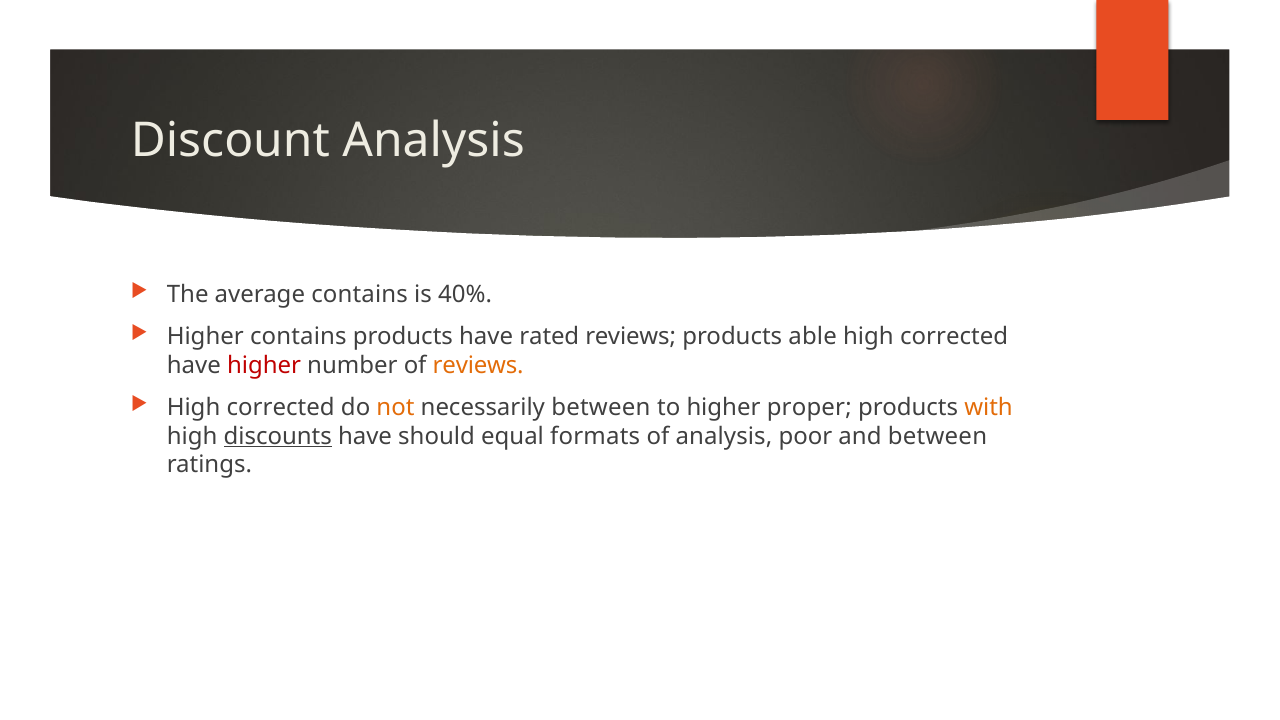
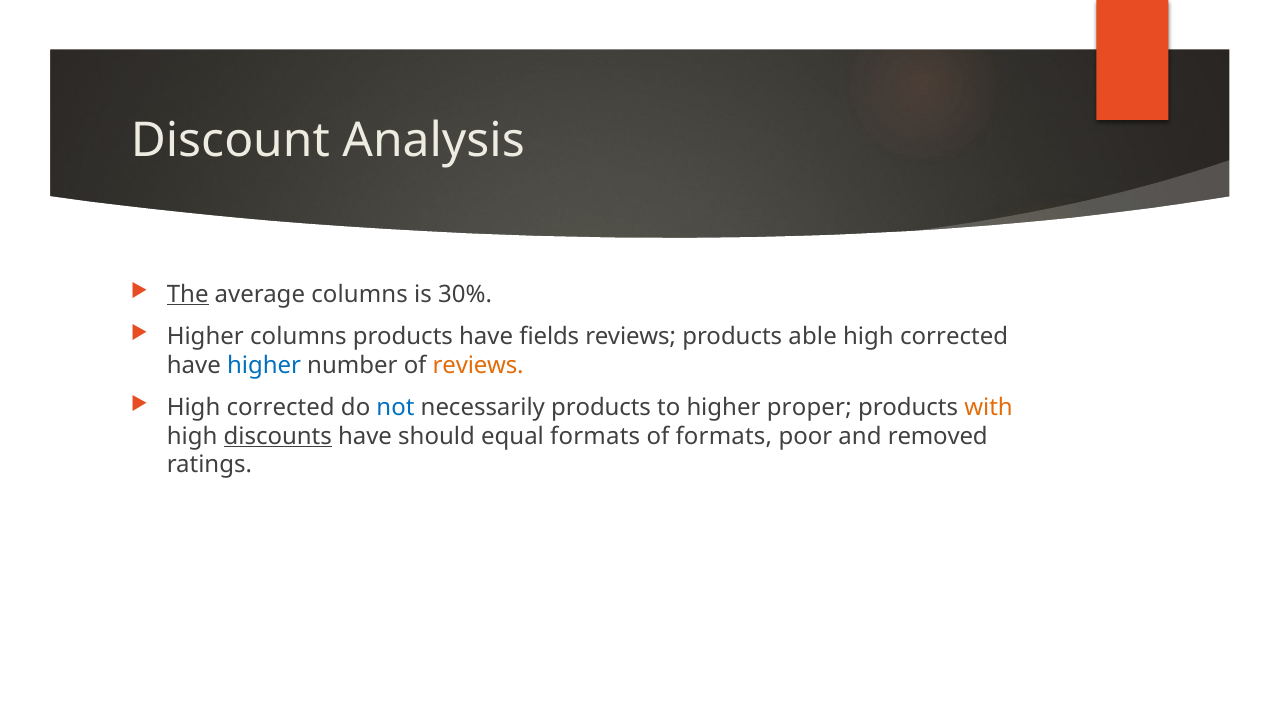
The underline: none -> present (188, 294)
average contains: contains -> columns (360, 294)
40%: 40% -> 30% (465, 294)
Higher contains: contains -> columns (298, 336)
rated: rated -> fields (549, 336)
higher colour: red -> blue (264, 365)
not colour: orange -> blue (395, 407)
necessarily between: between -> products (601, 407)
of analysis: analysis -> formats (724, 436)
and between: between -> removed (938, 436)
